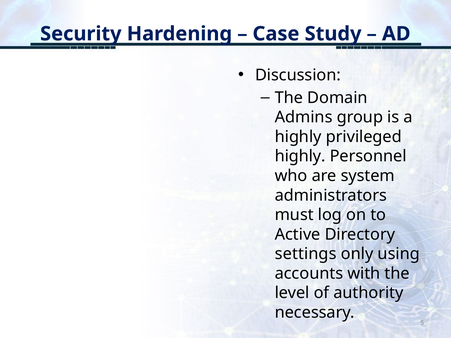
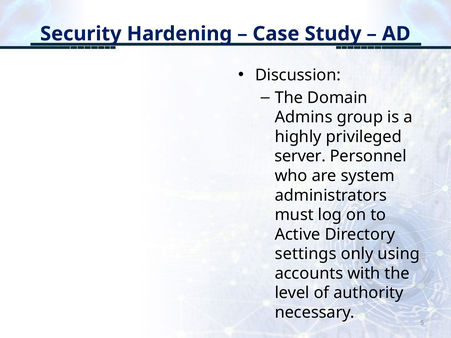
highly: highly -> server (300, 156)
